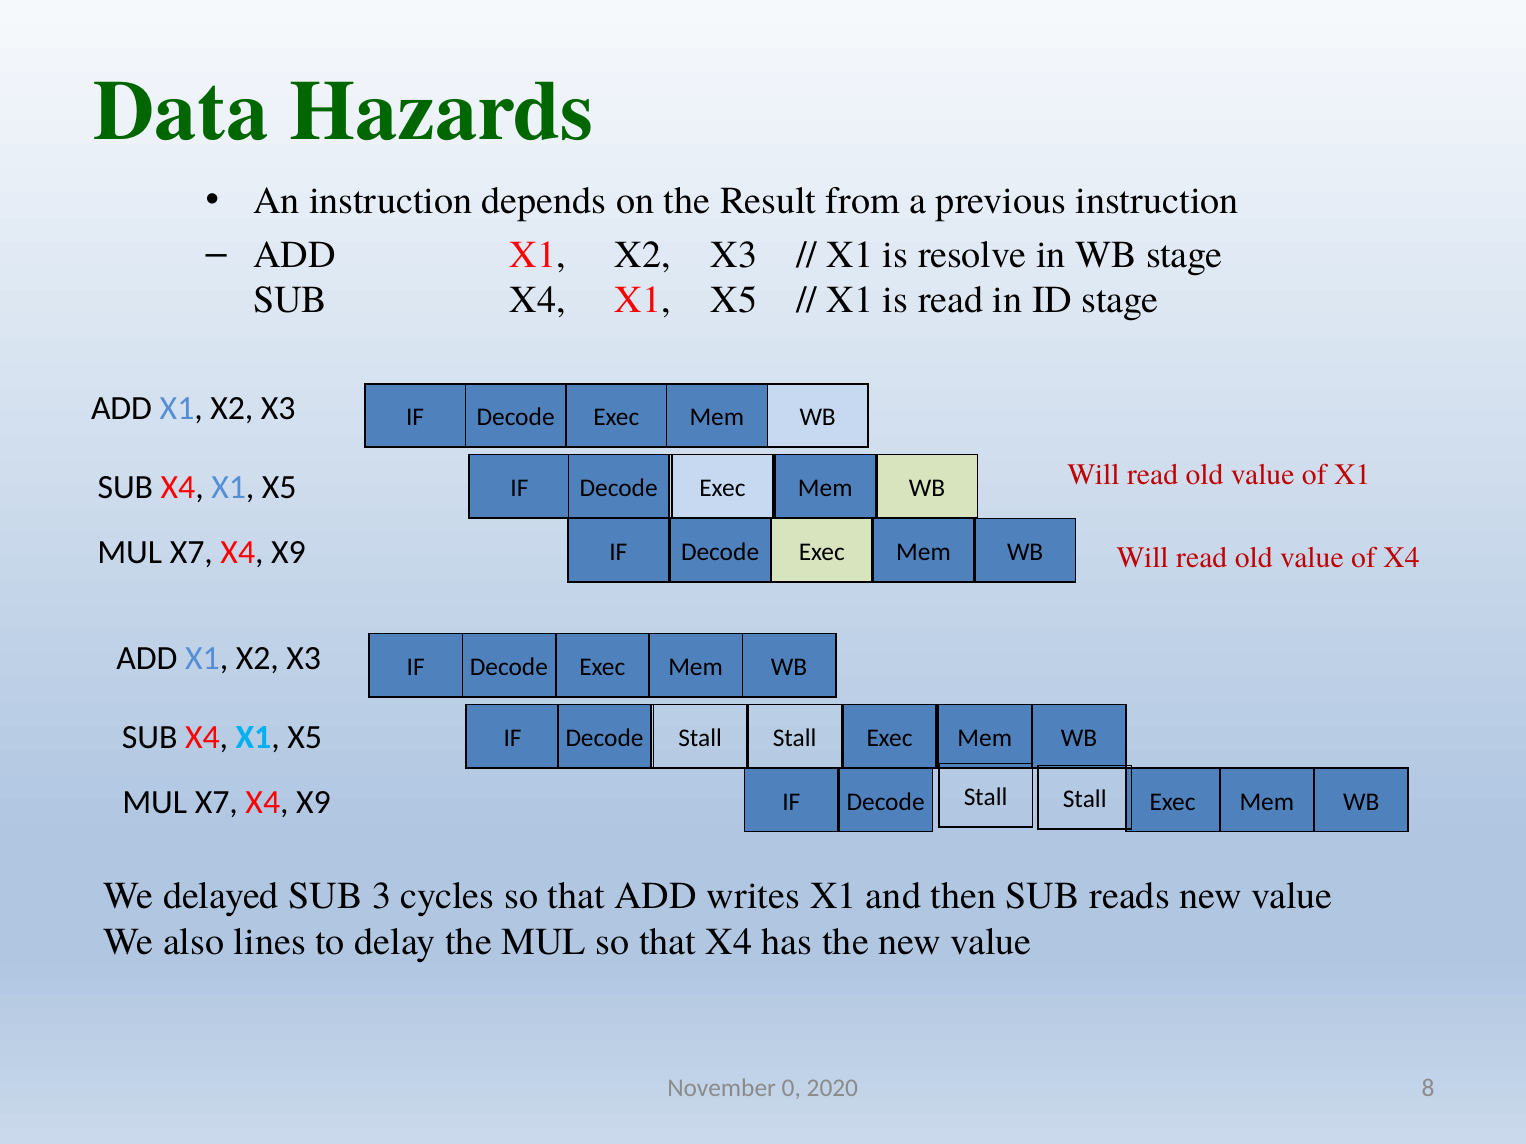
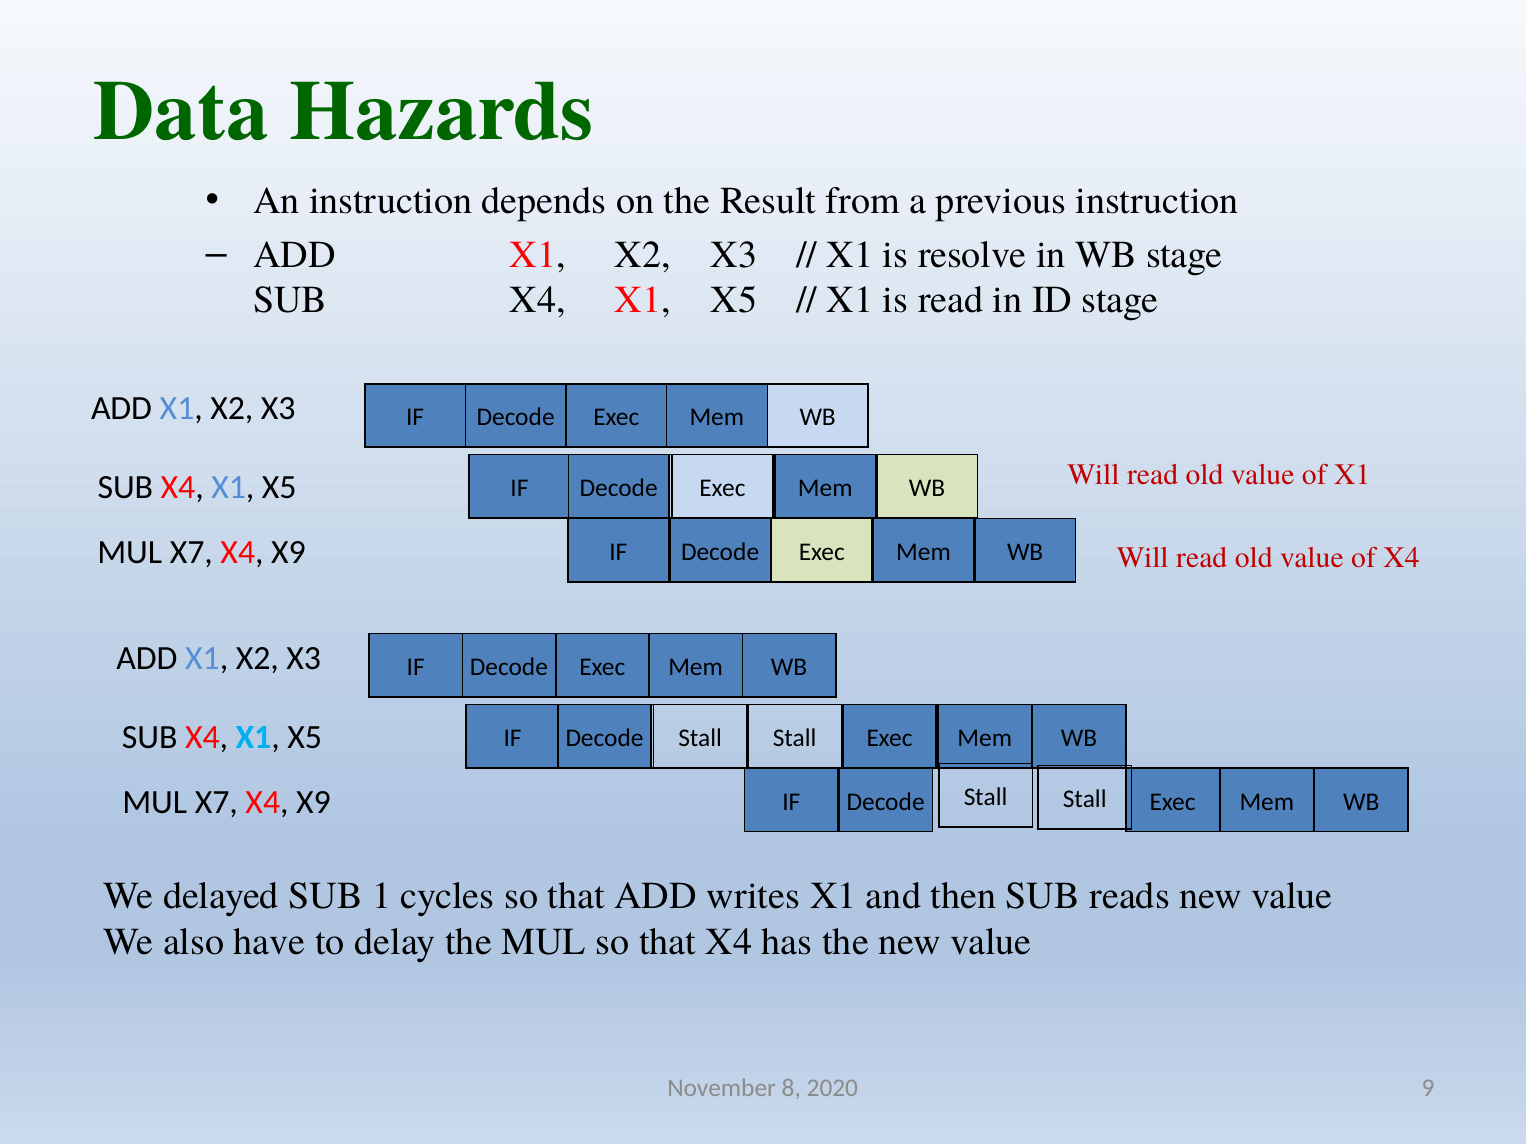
3: 3 -> 1 (382, 896)
lines: lines -> have (270, 942)
0: 0 -> 8 (791, 1089)
8: 8 -> 9 (1428, 1089)
